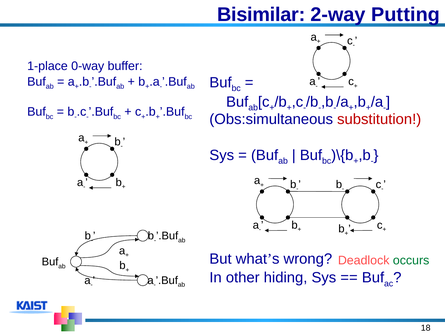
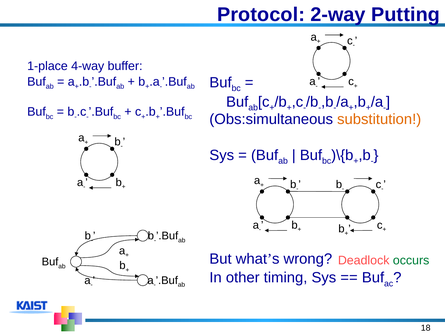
Bisimilar: Bisimilar -> Protocol (261, 15)
0-way: 0-way -> 4-way (88, 66)
substitution colour: red -> orange (379, 119)
hiding: hiding -> timing (286, 278)
